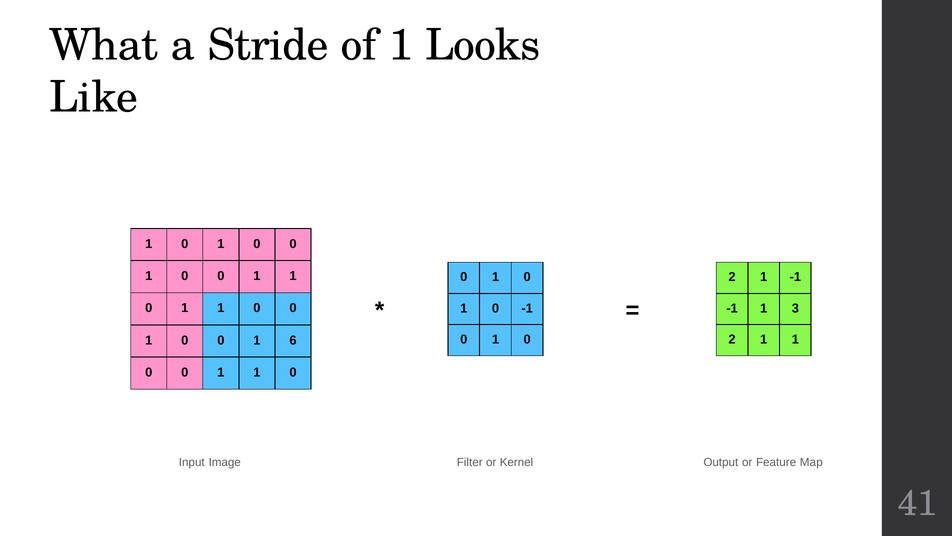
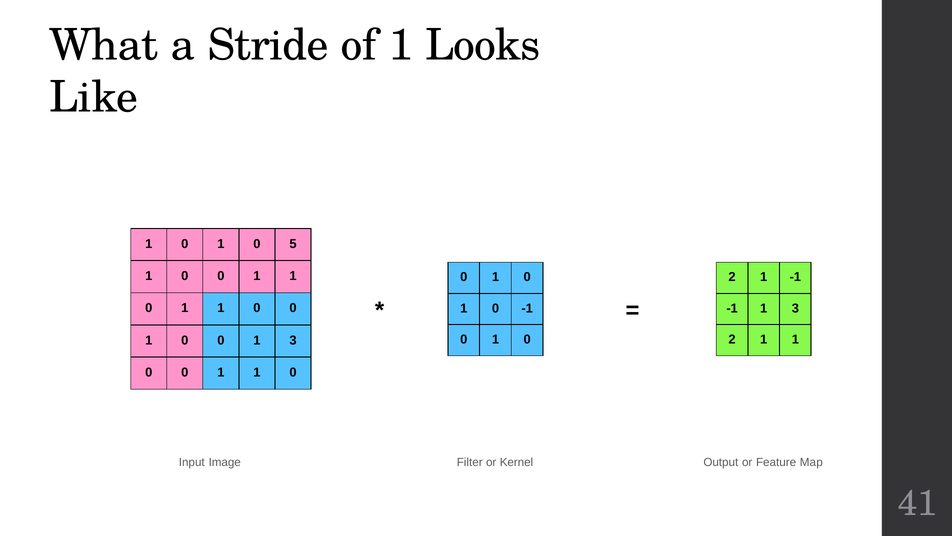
0: 0 -> 5 (293, 244)
0 1 6: 6 -> 3 (293, 340)
